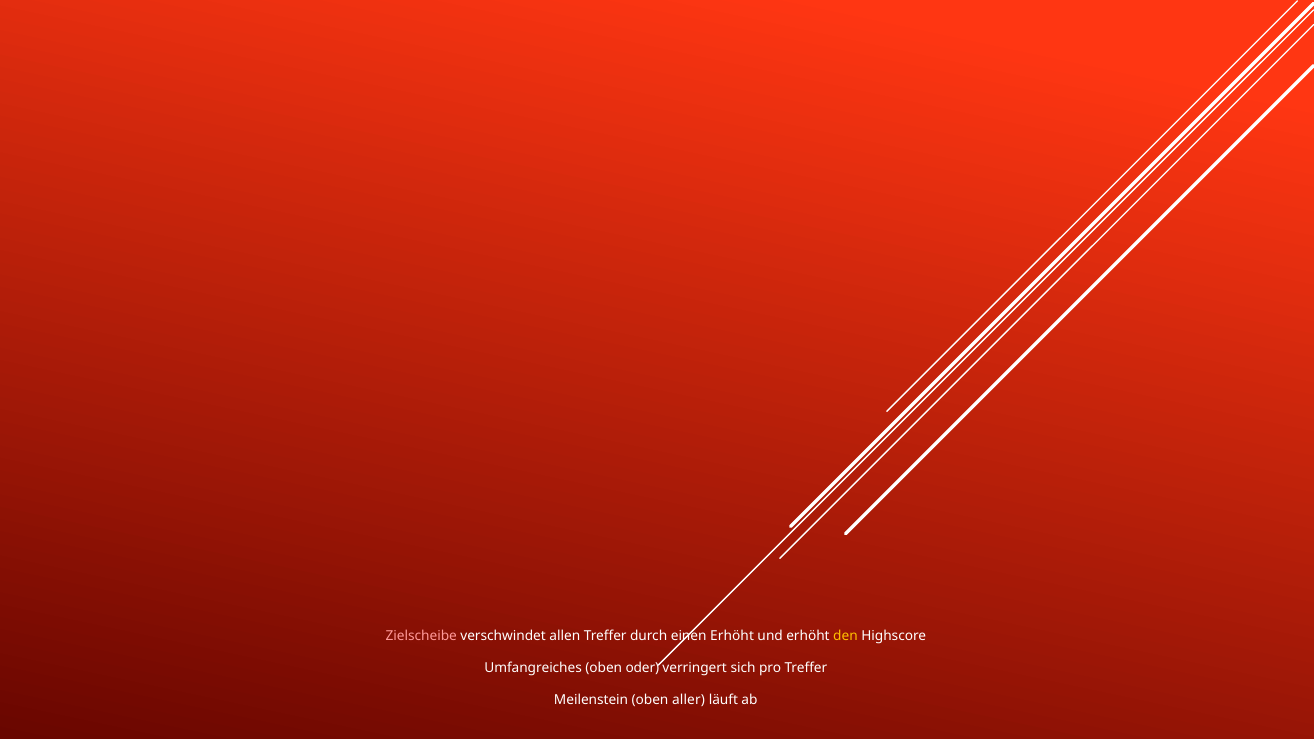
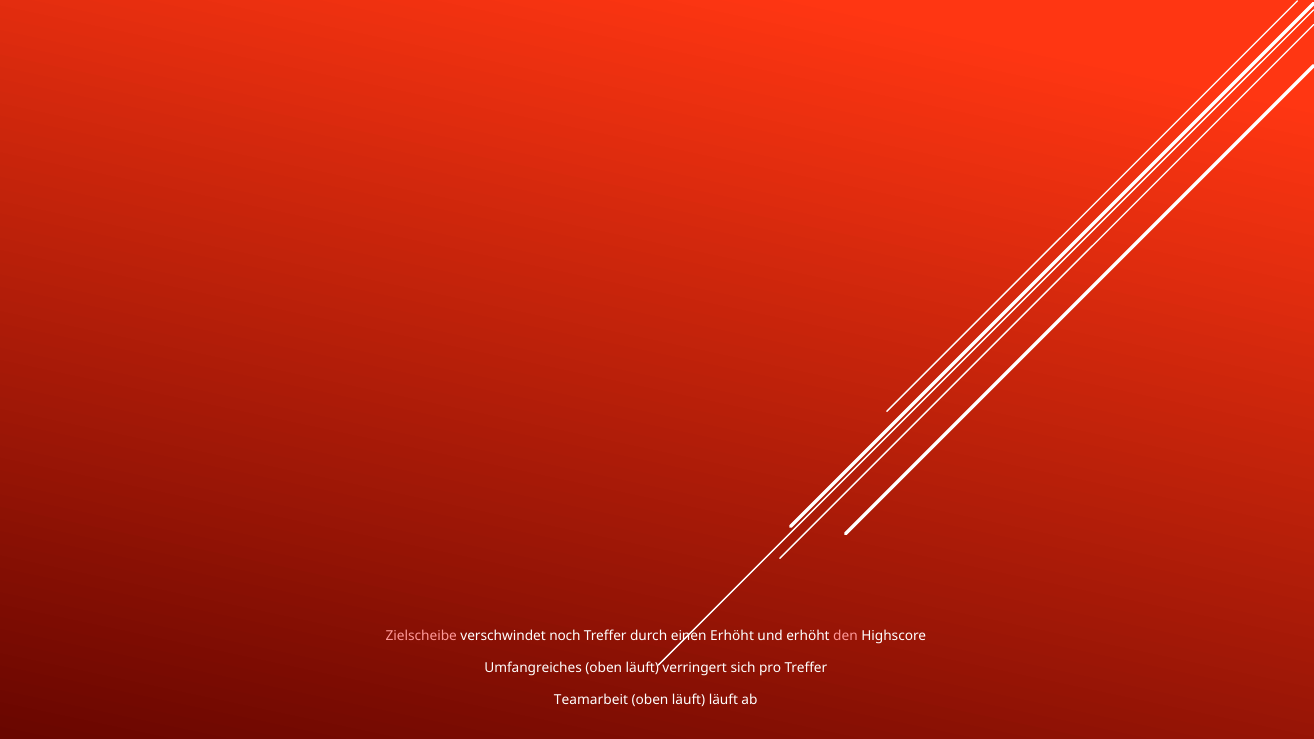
allen: allen -> noch (565, 636)
den colour: yellow -> pink (846, 636)
oder: oder -> läuft (642, 668)
Meilenstein: Meilenstein -> Teamarbeit (591, 700)
aller: aller -> läuft (689, 700)
